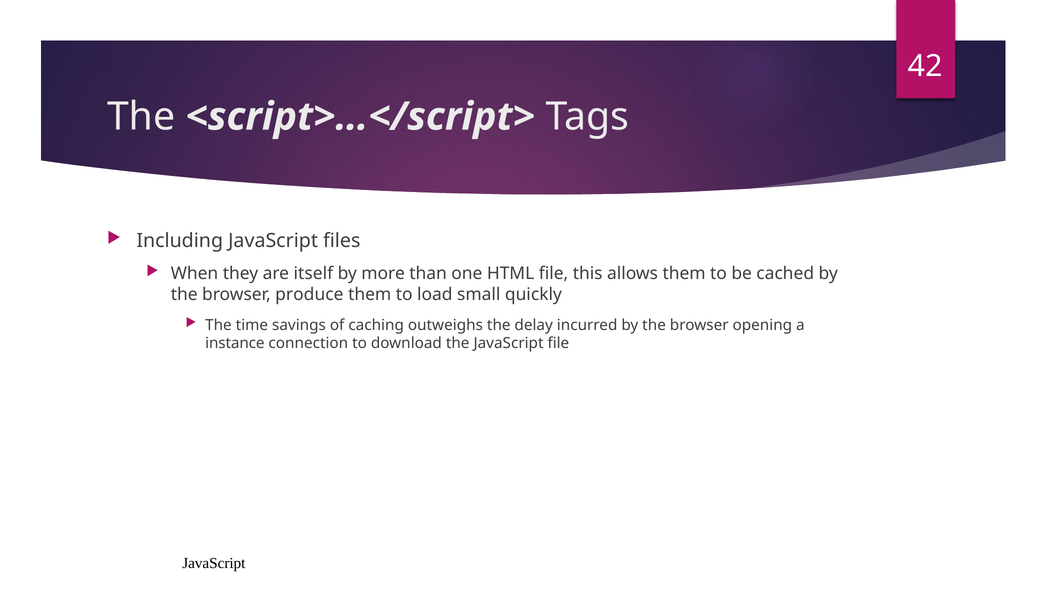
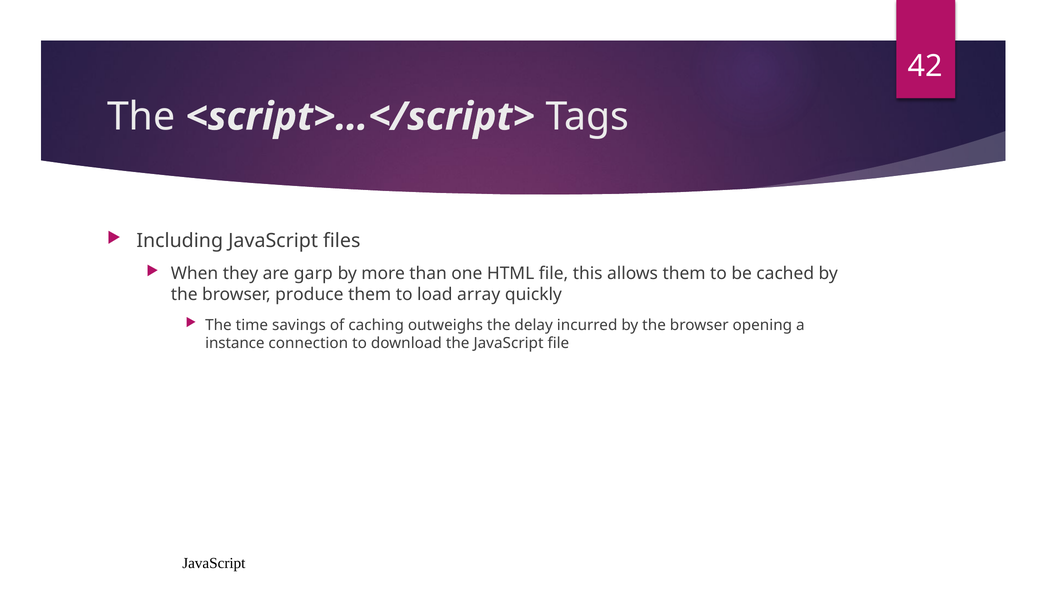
itself: itself -> garp (313, 274)
small: small -> array (479, 295)
